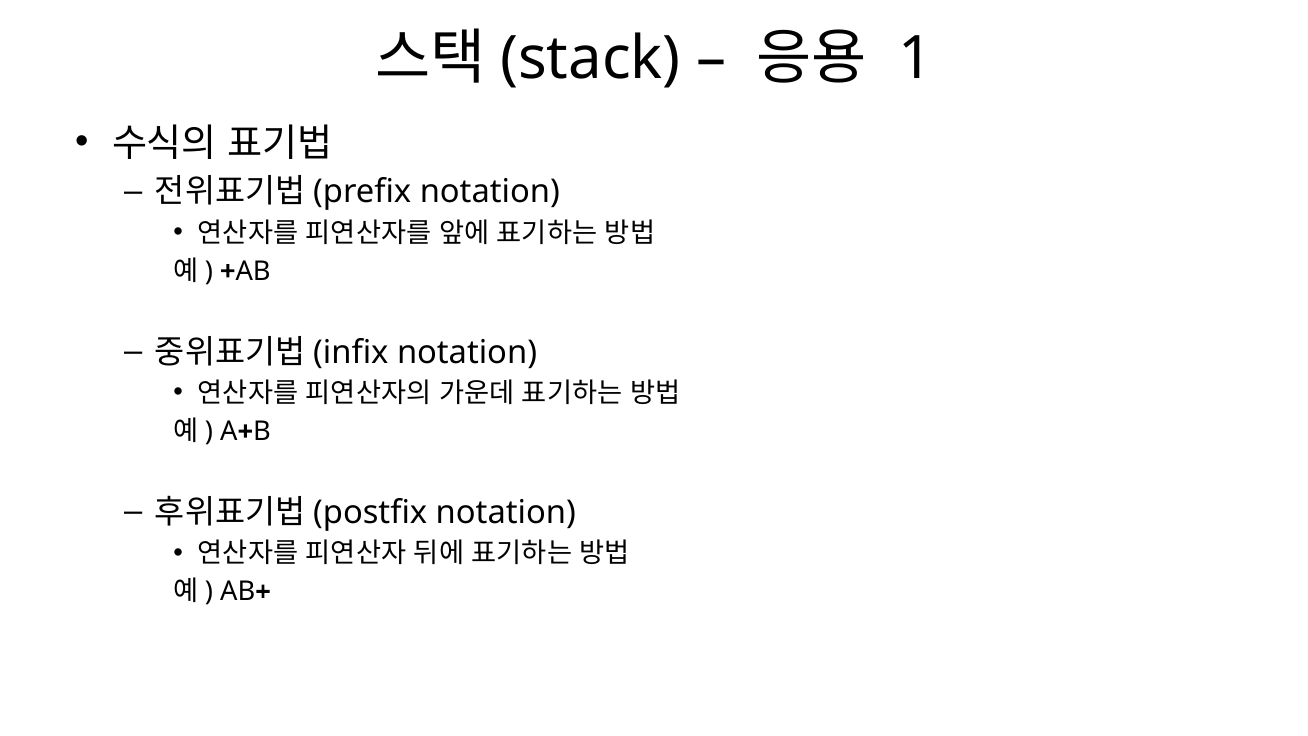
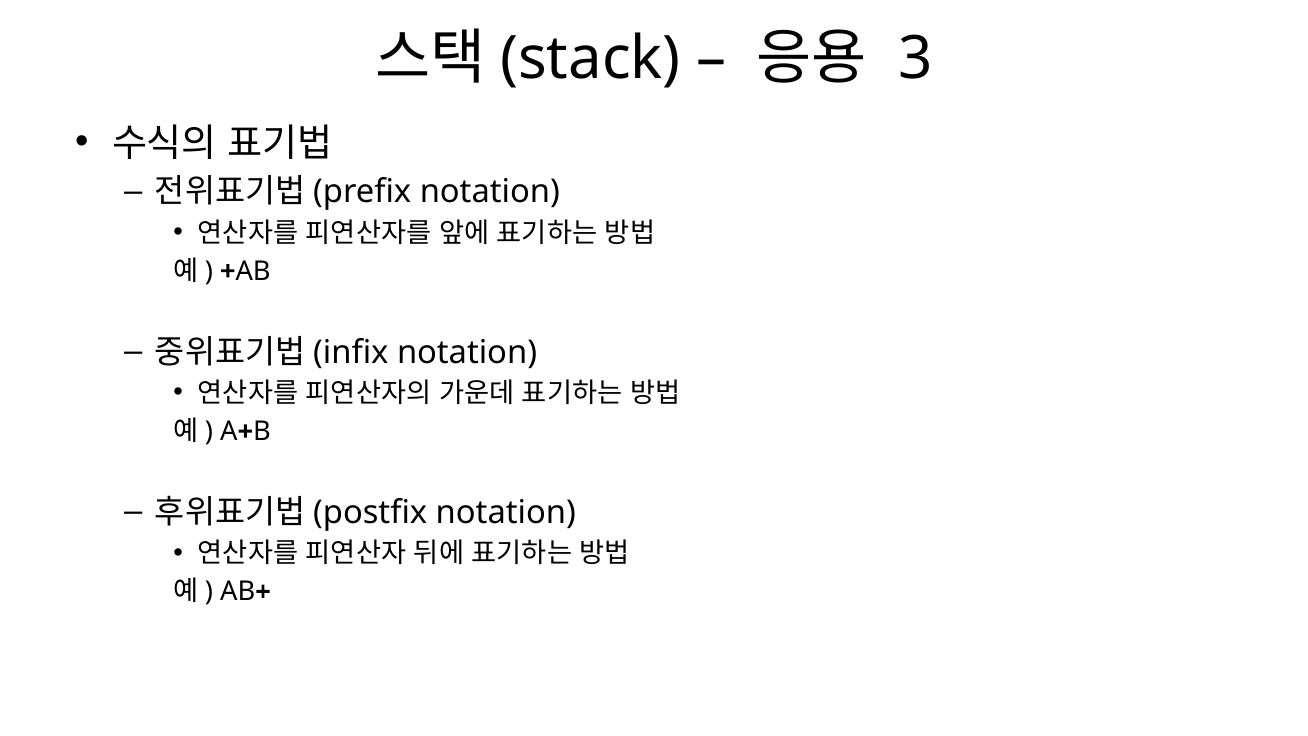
1: 1 -> 3 (915, 58)
